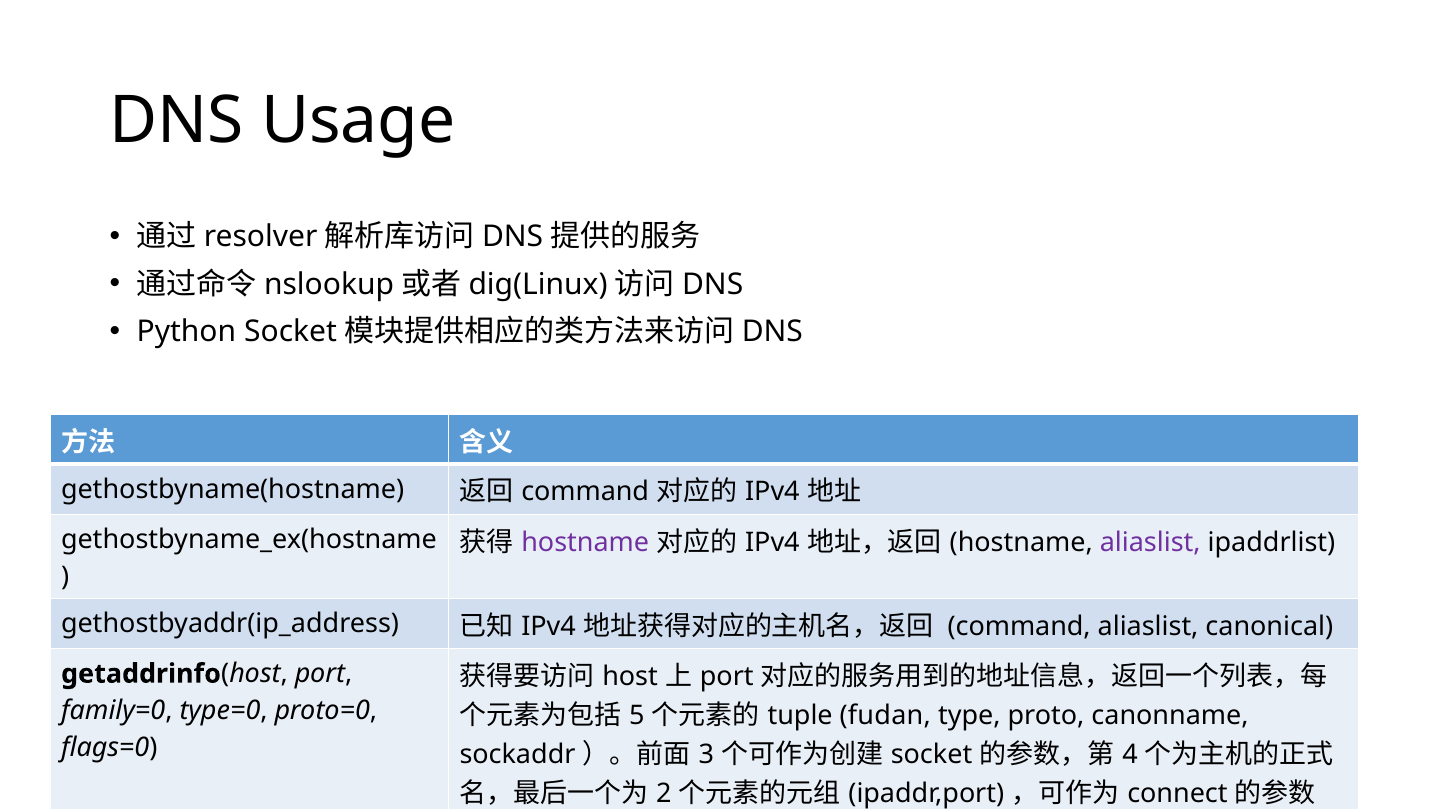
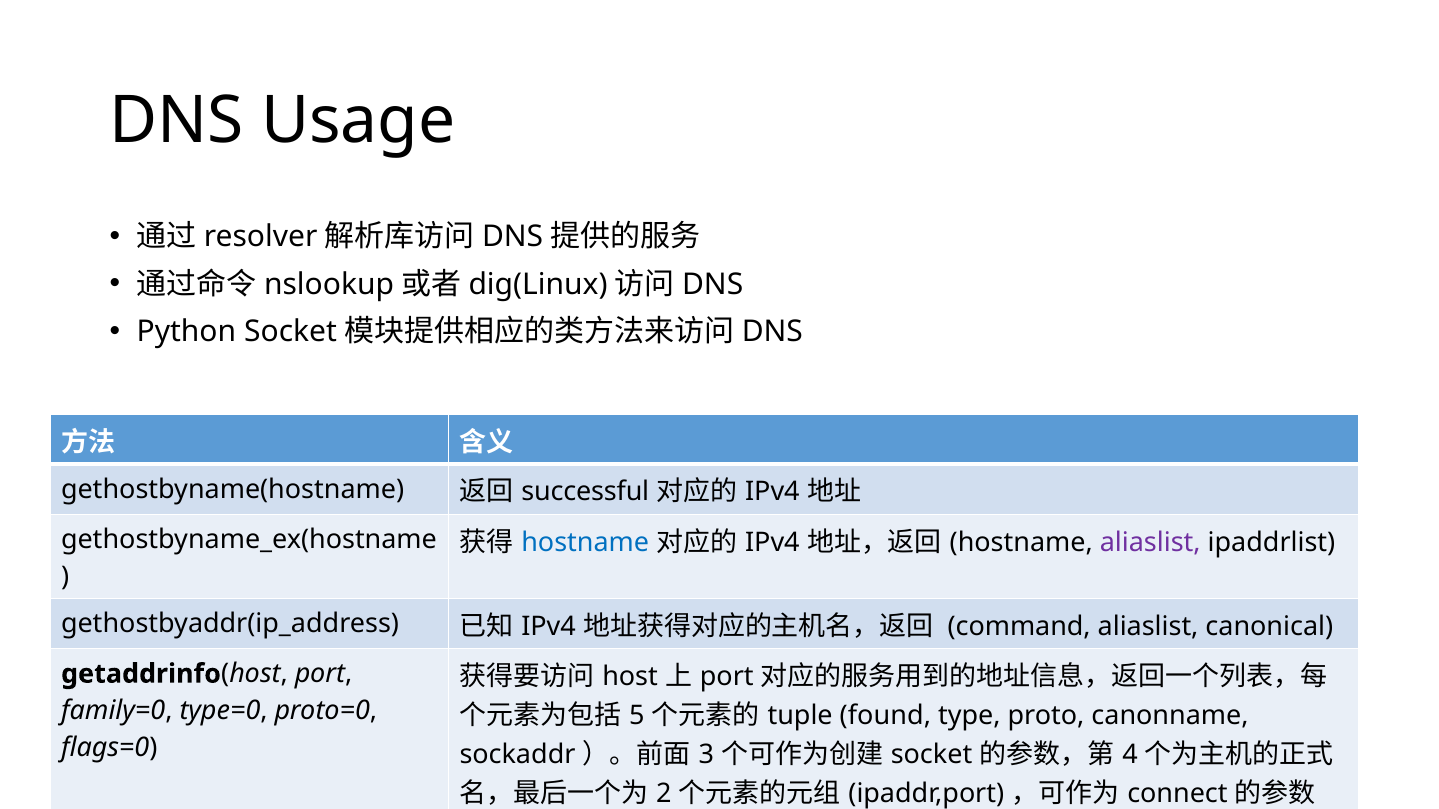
command: command -> successful (585, 492)
hostname colour: purple -> blue (585, 542)
fudan: fudan -> found (885, 716)
